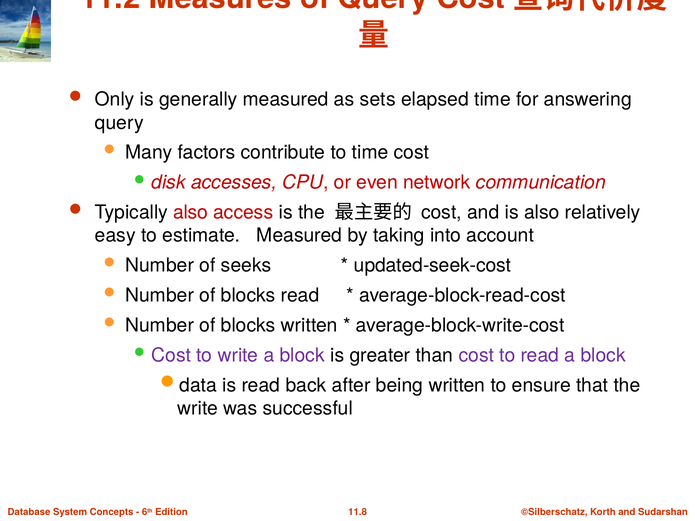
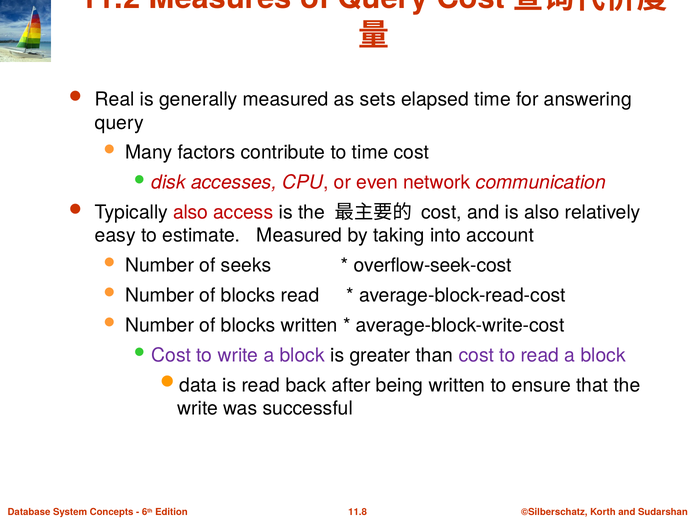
Only: Only -> Real (115, 100)
updated-seek-cost: updated-seek-cost -> overflow-seek-cost (433, 266)
